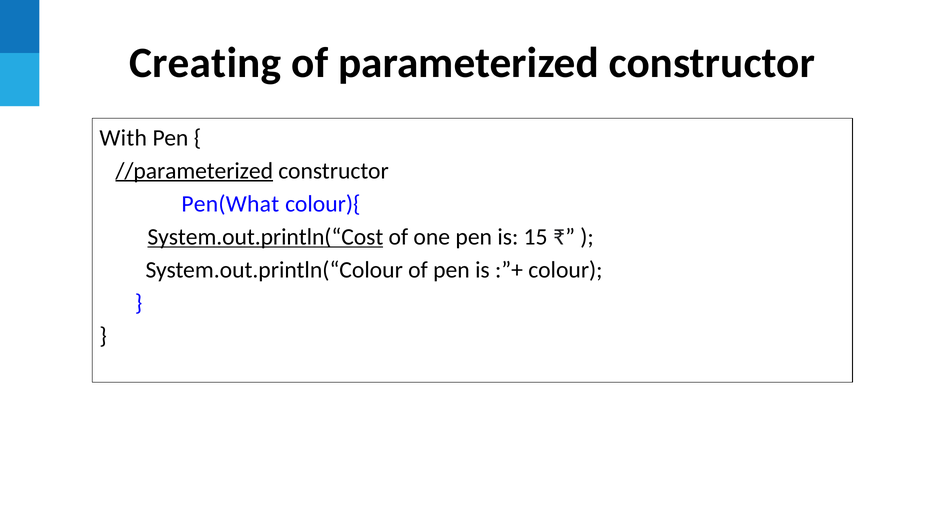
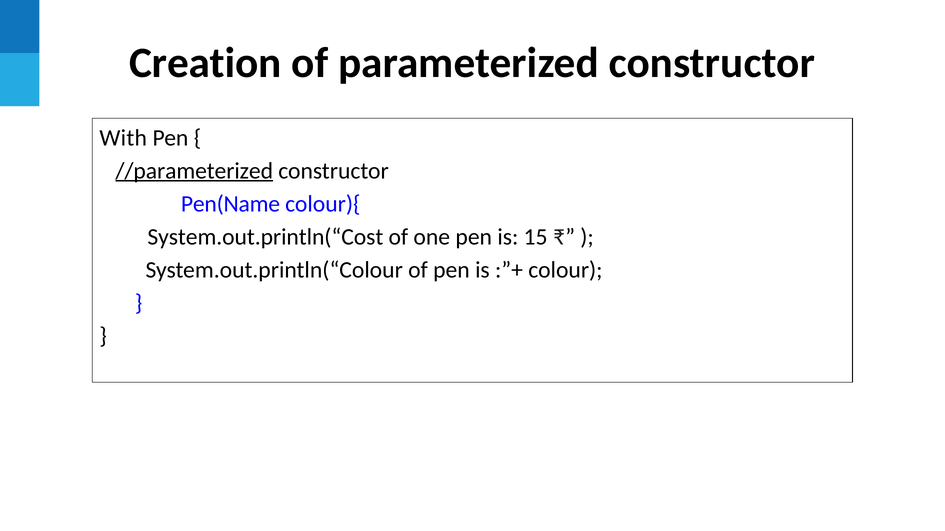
Creating: Creating -> Creation (205, 63)
Pen(What: Pen(What -> Pen(Name (231, 204)
System.out.println(“Cost underline: present -> none (265, 237)
